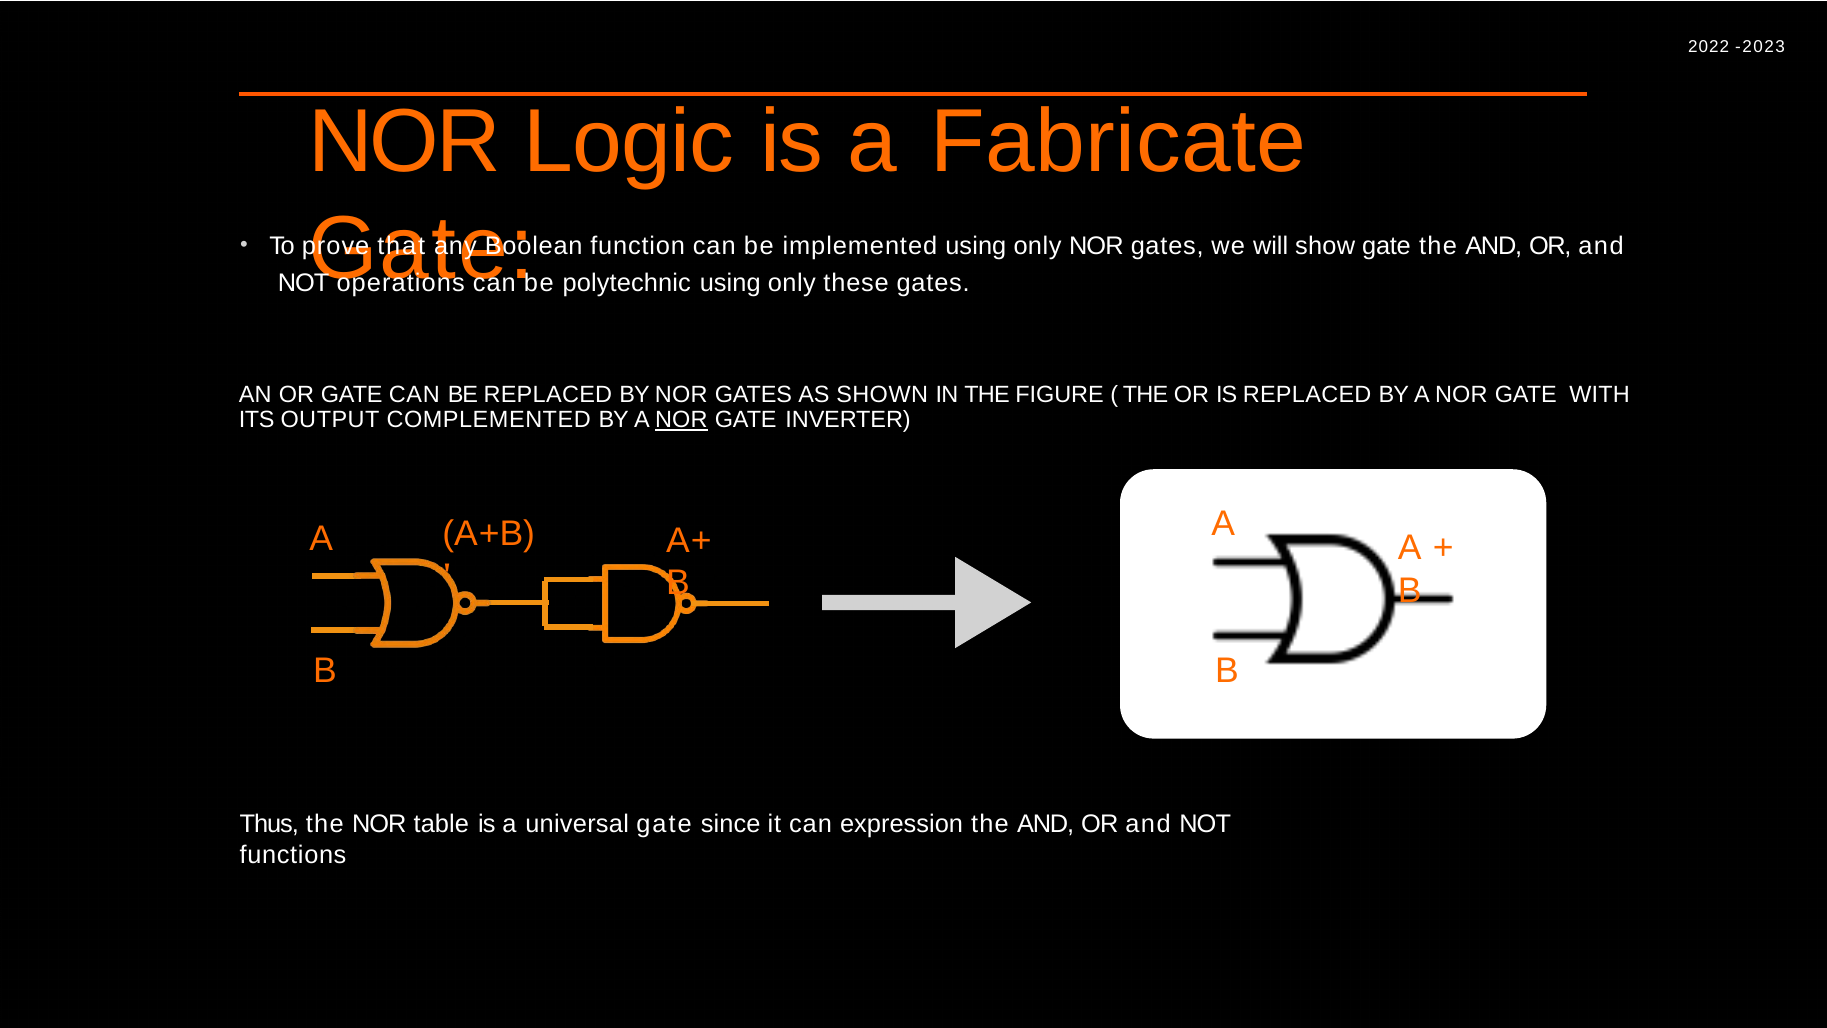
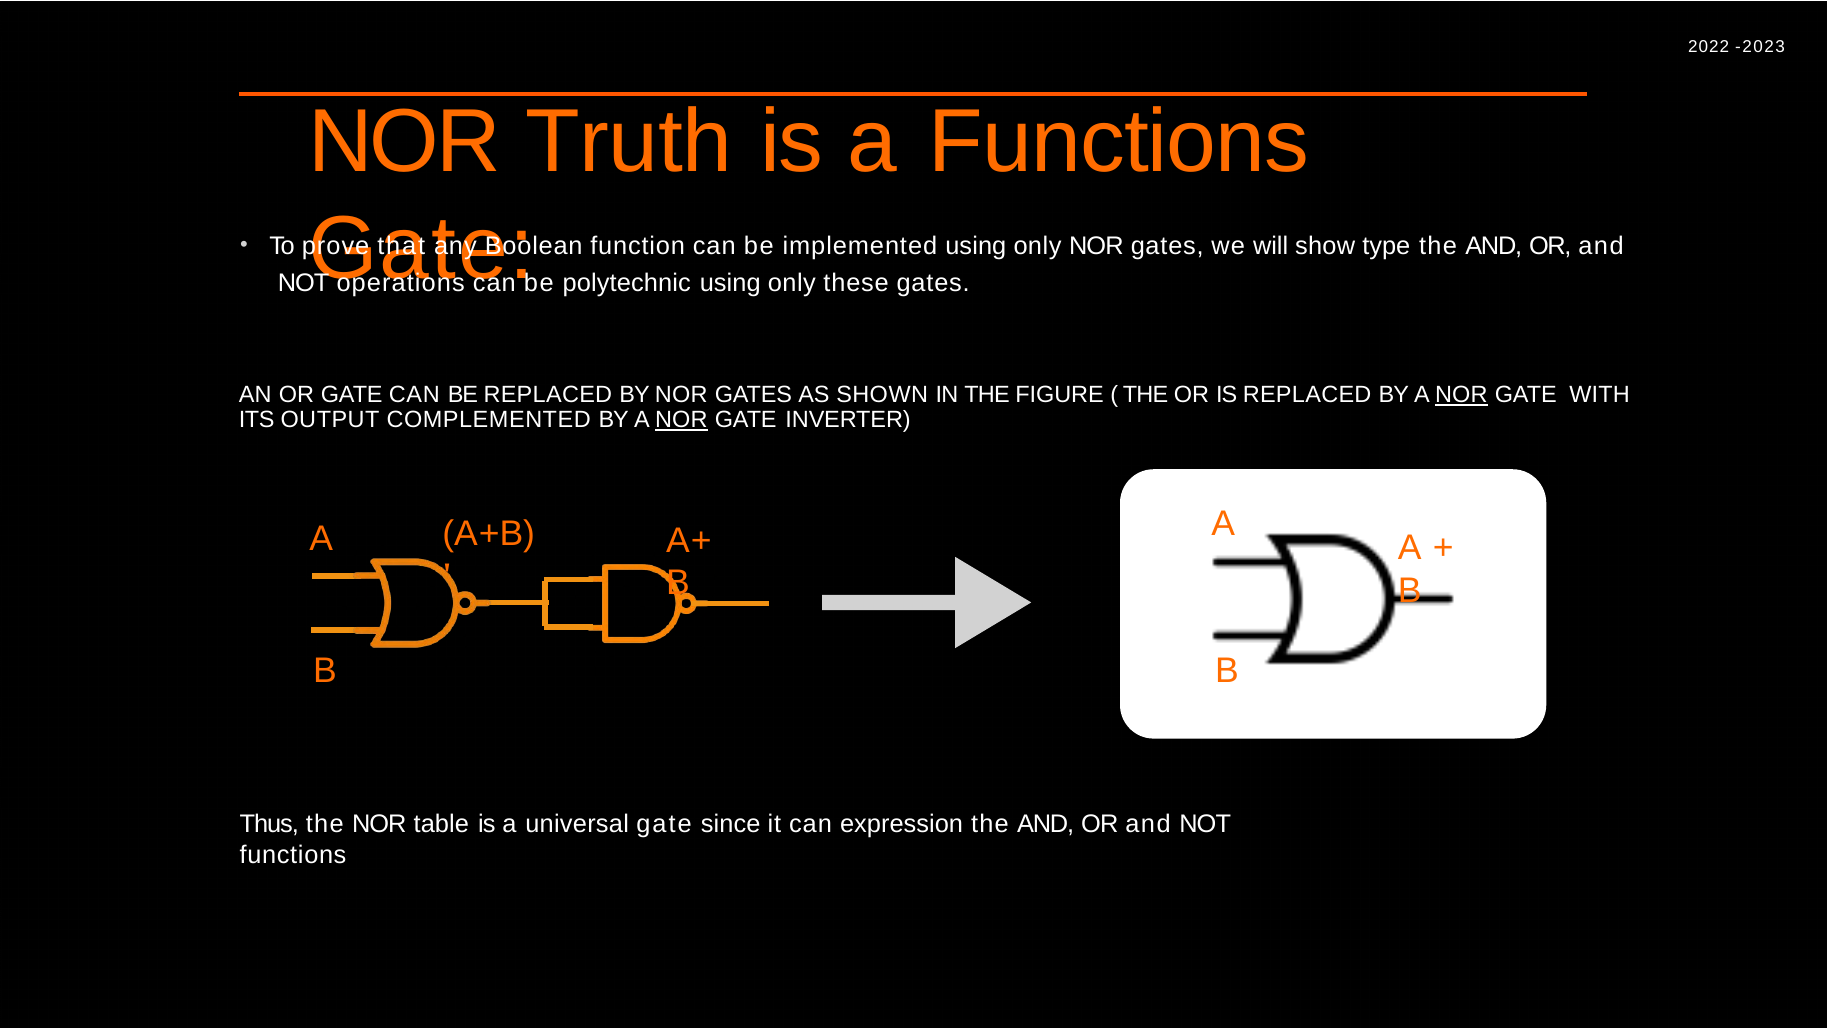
Logic: Logic -> Truth (629, 142)
a Fabricate: Fabricate -> Functions (1119, 142)
show gate: gate -> type (1386, 246)
NOR underline: none -> present (1461, 395)
